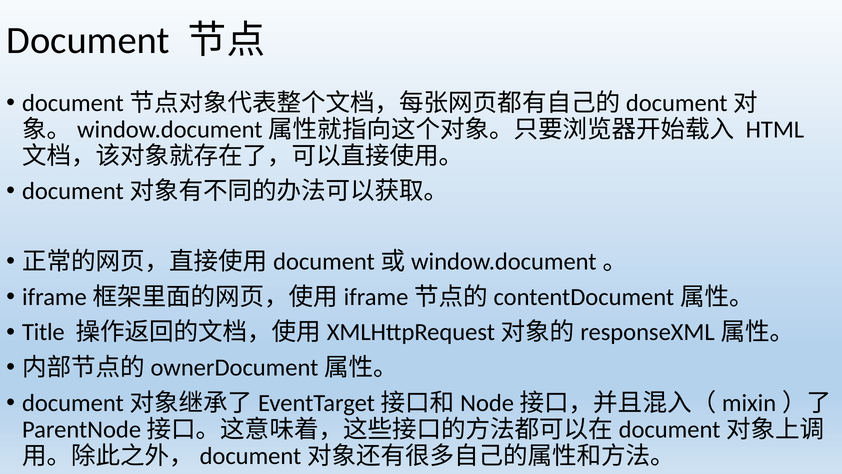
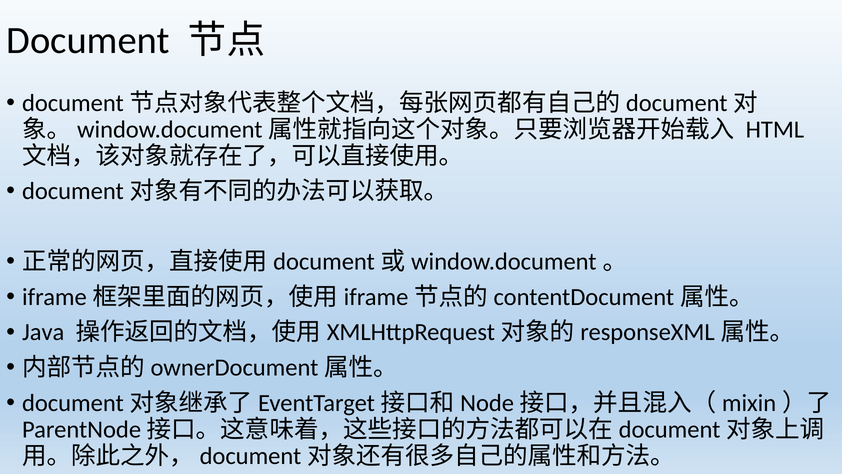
Title: Title -> Java (43, 332)
